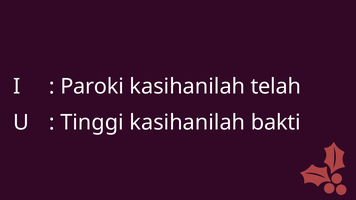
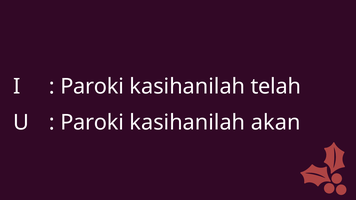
Tinggi: Tinggi -> Paroki (92, 123)
bakti: bakti -> akan (276, 123)
